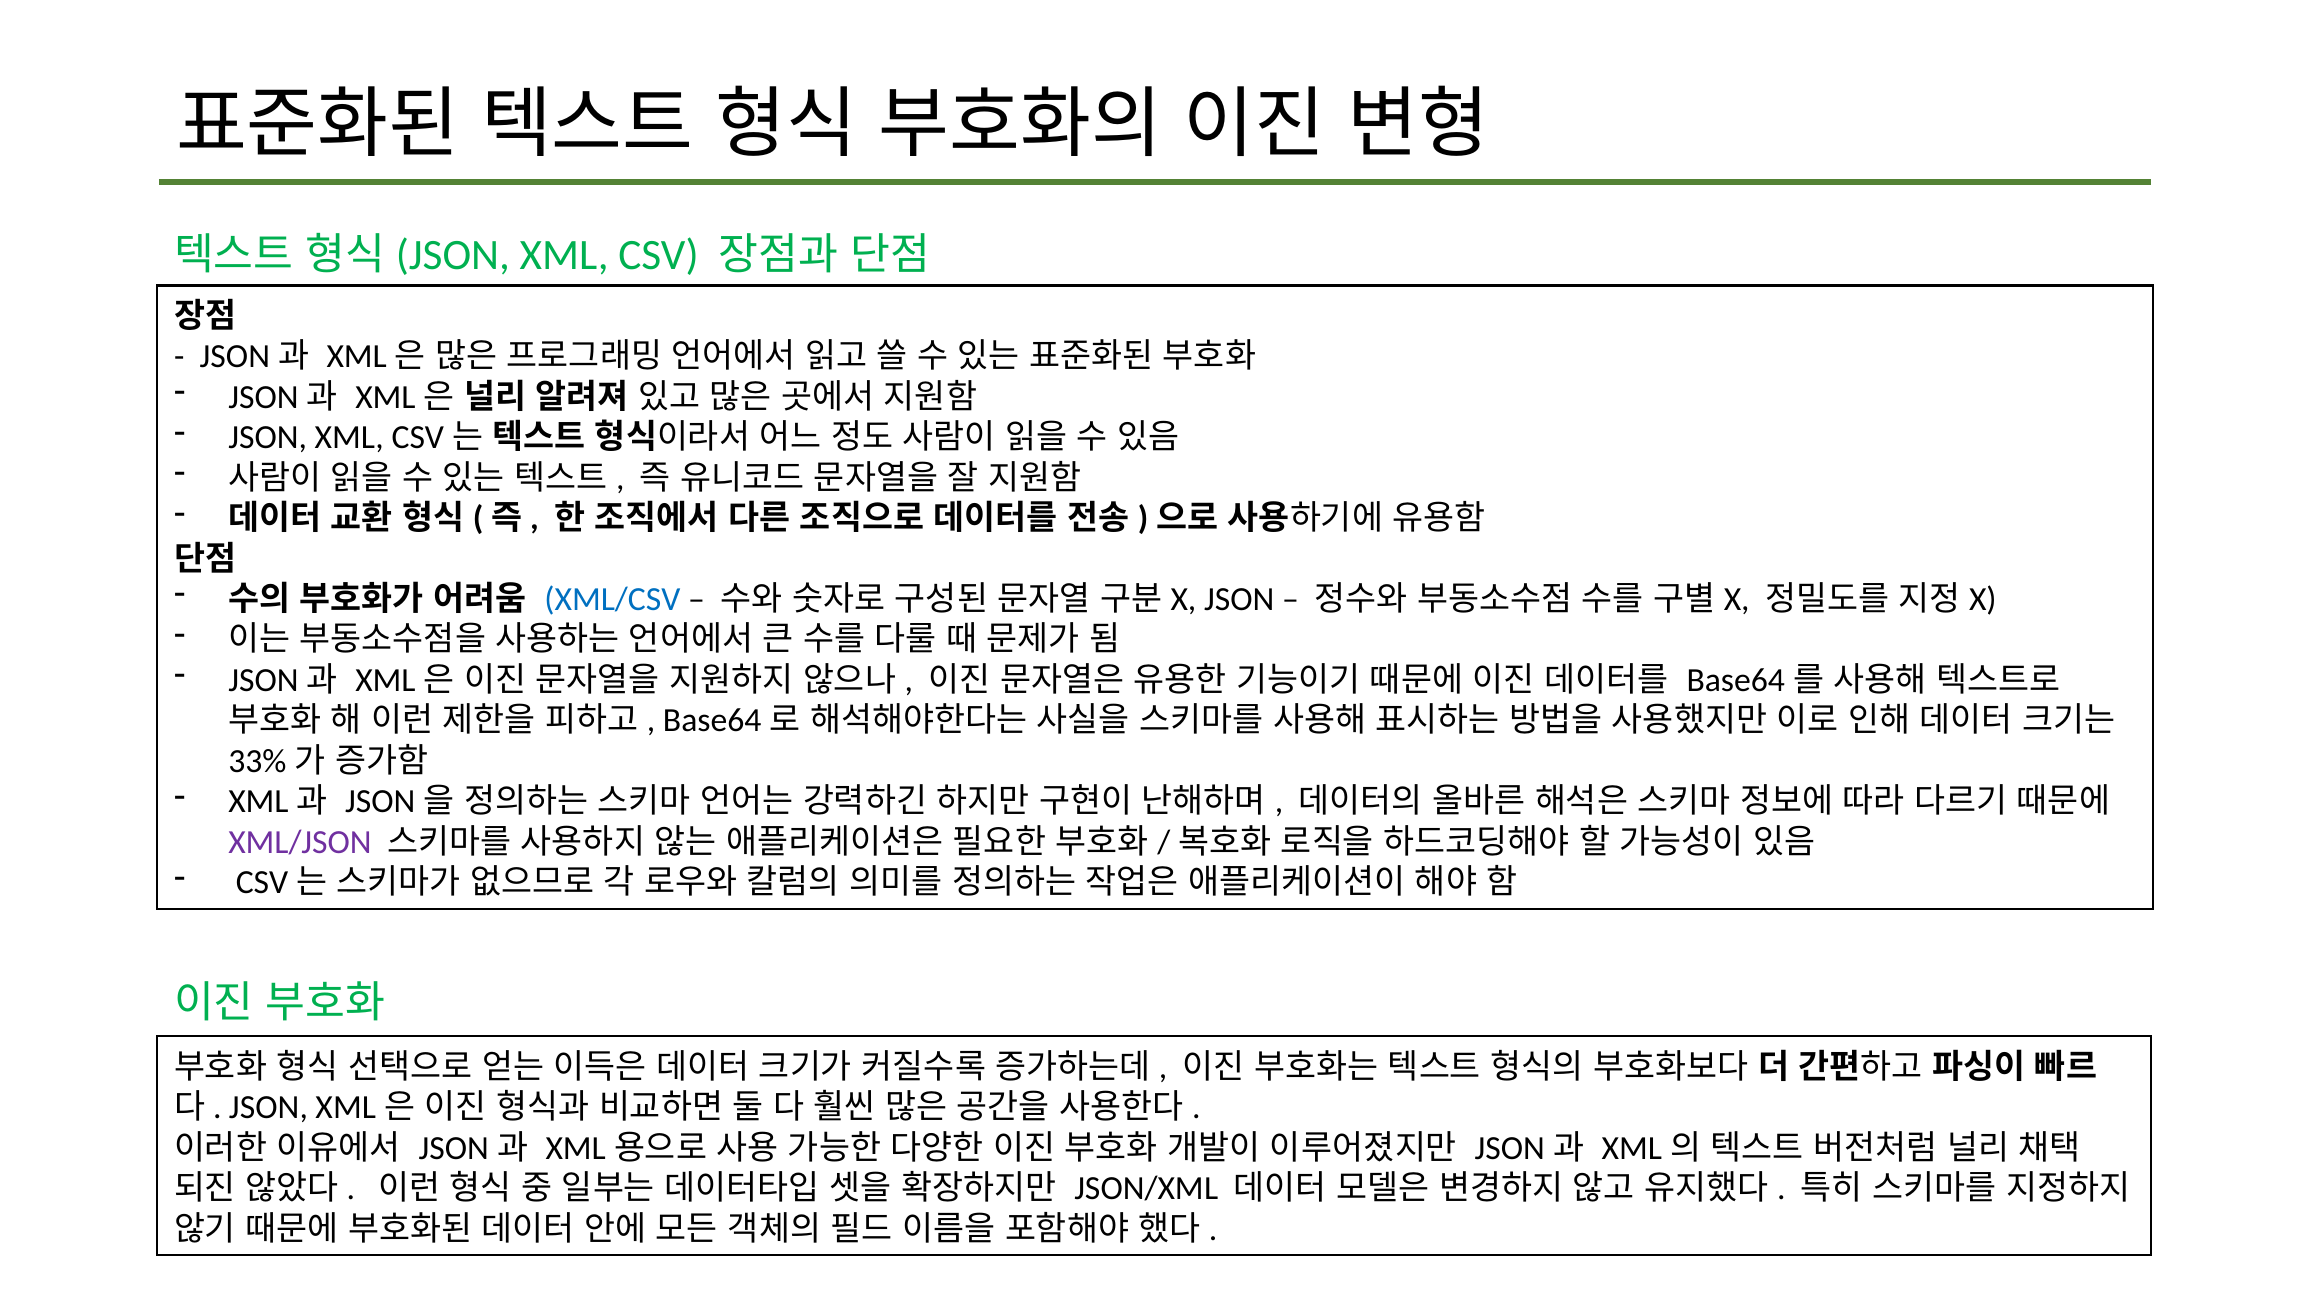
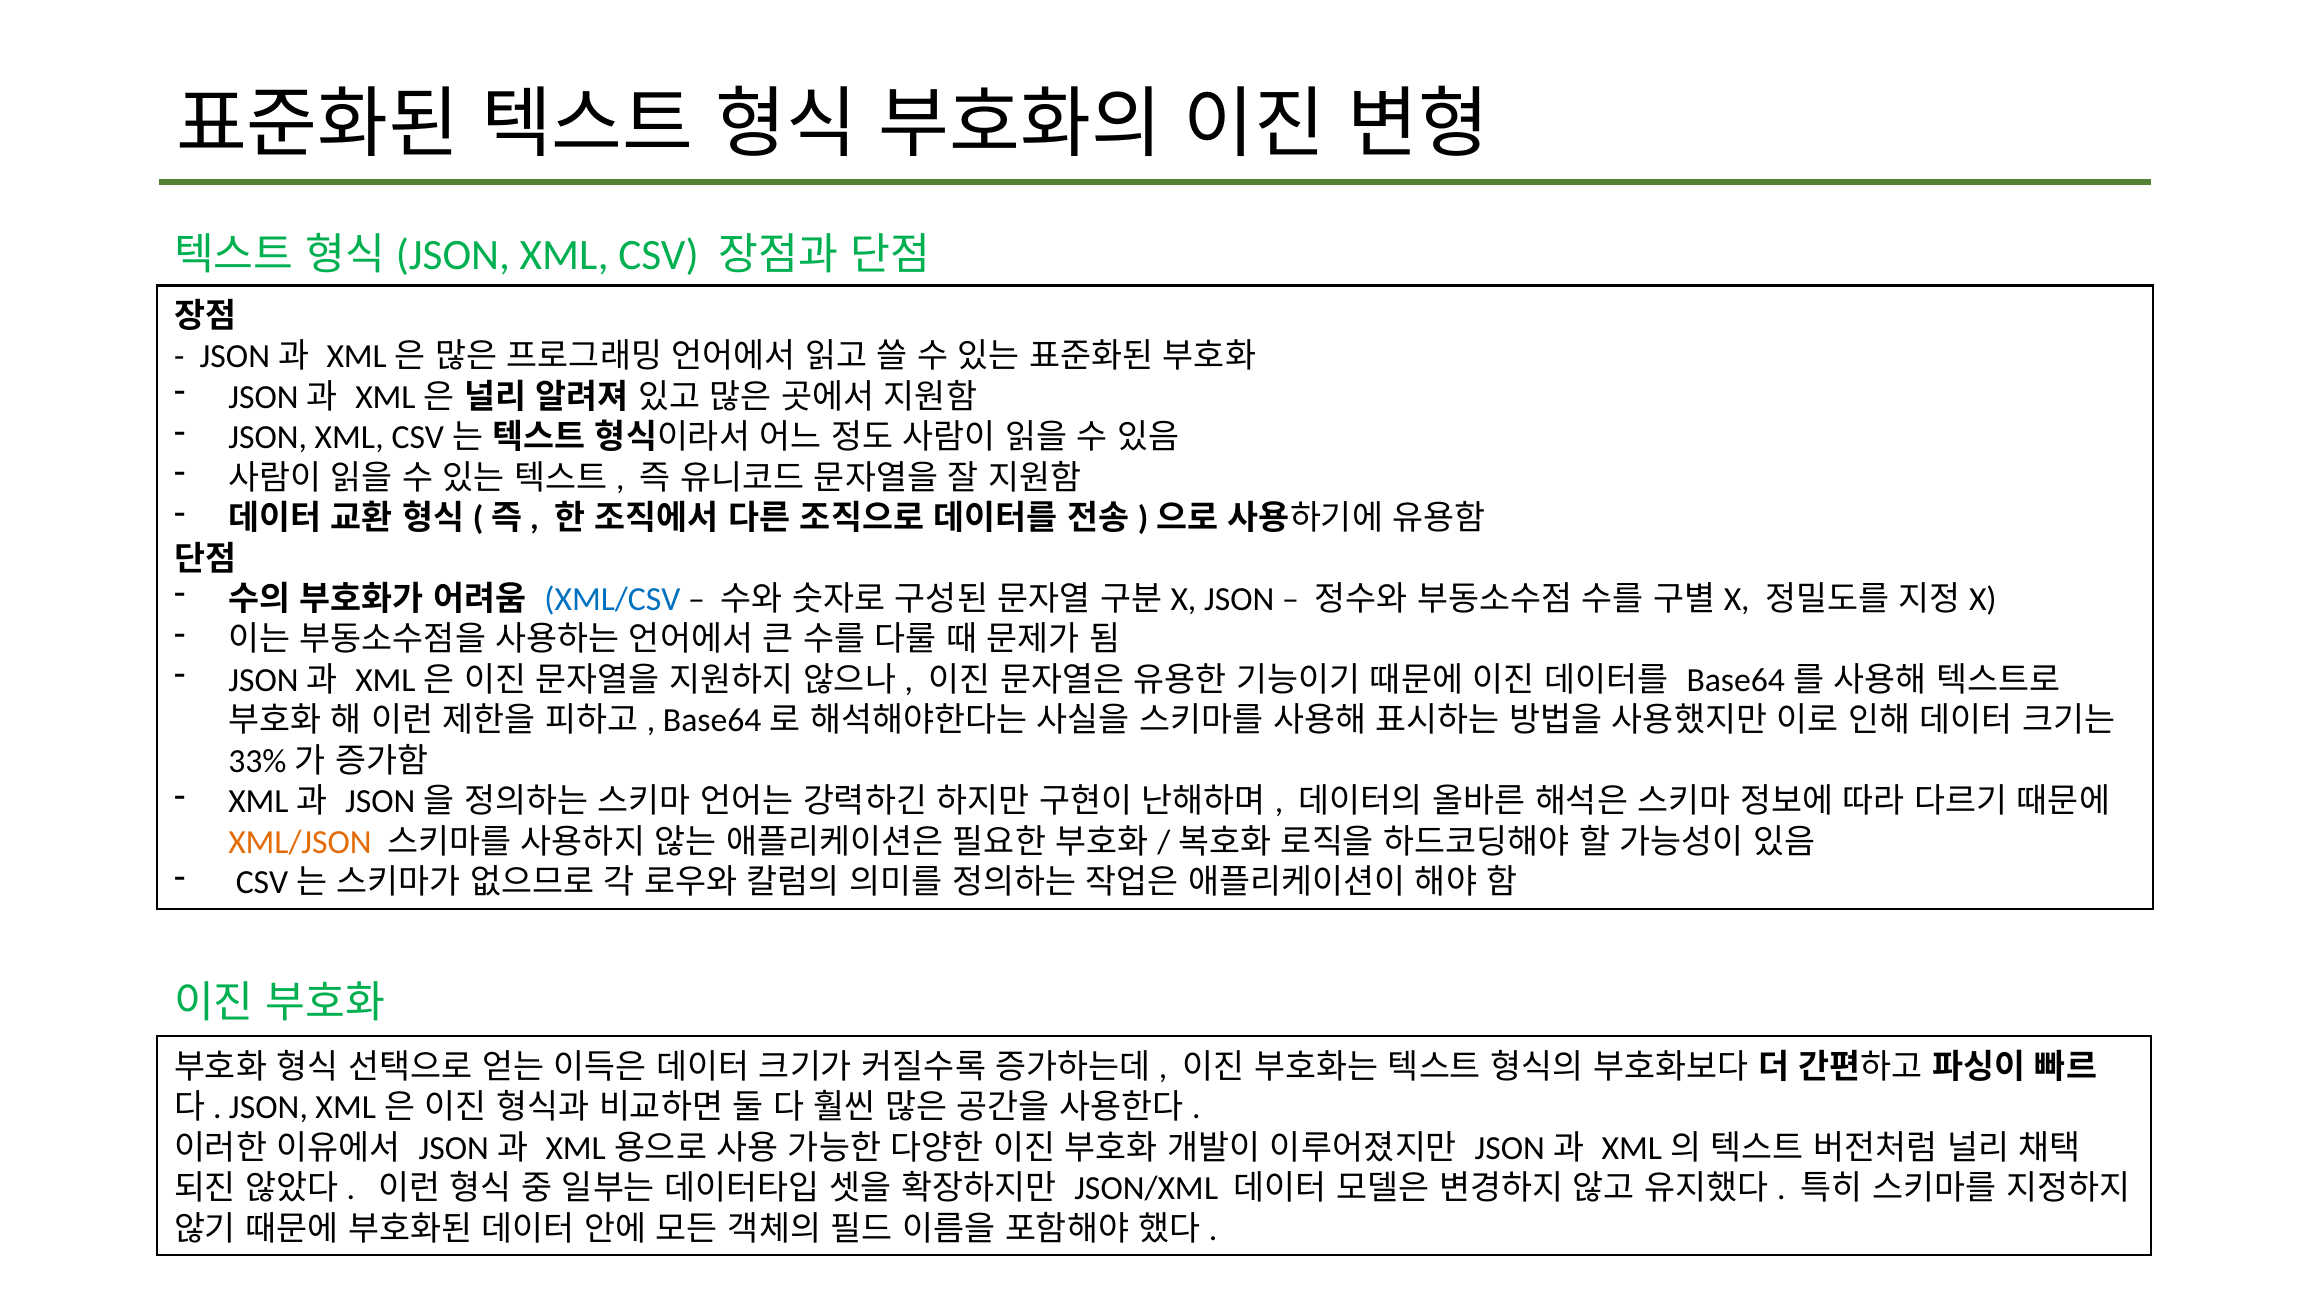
XML/JSON colour: purple -> orange (300, 842)
